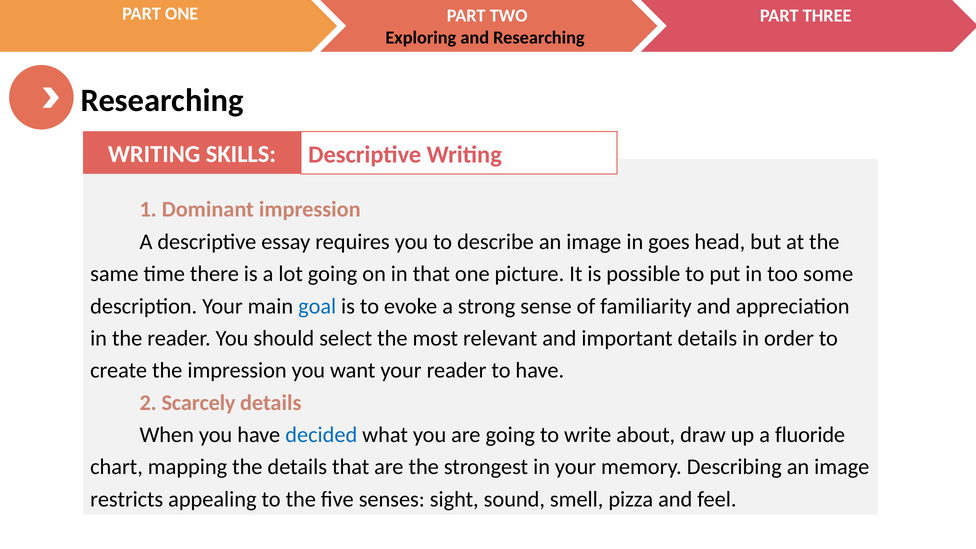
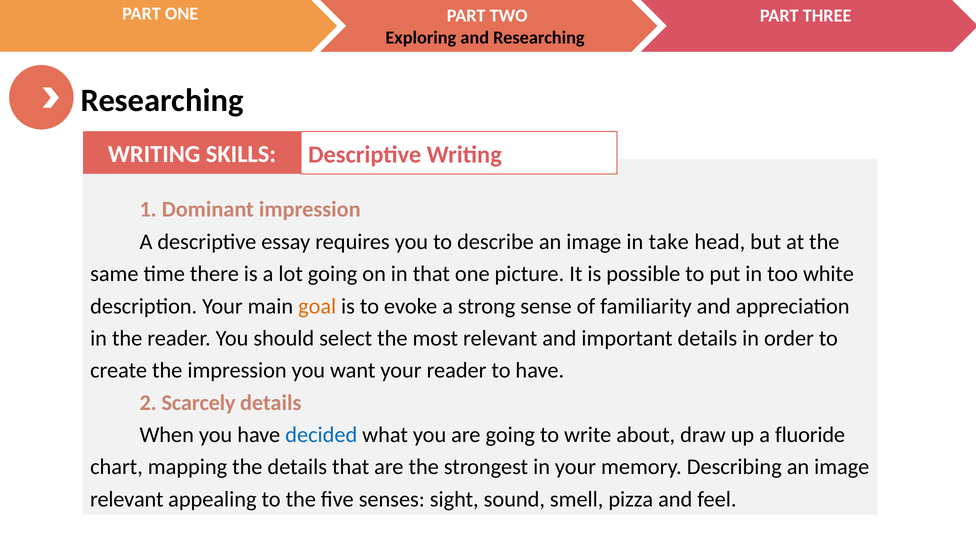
goes: goes -> take (669, 242)
some: some -> white (828, 274)
goal colour: blue -> orange (317, 306)
restricts: restricts -> relevant (127, 499)
